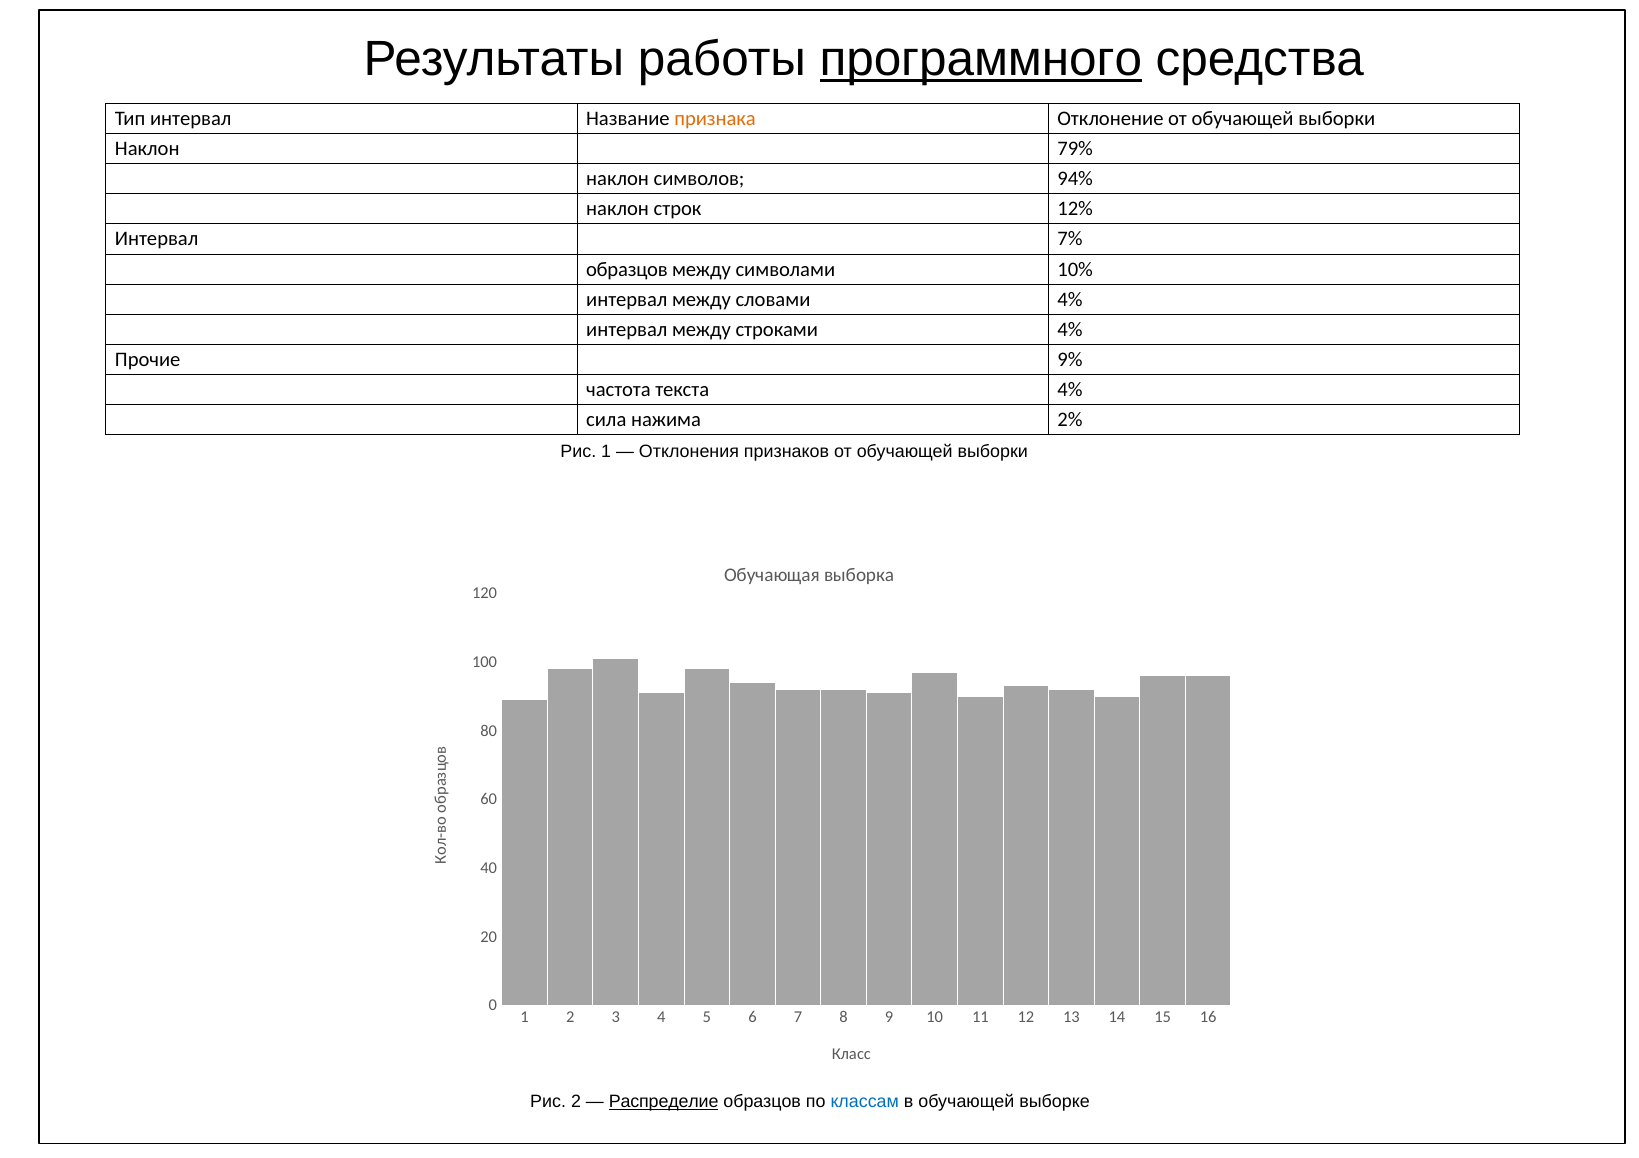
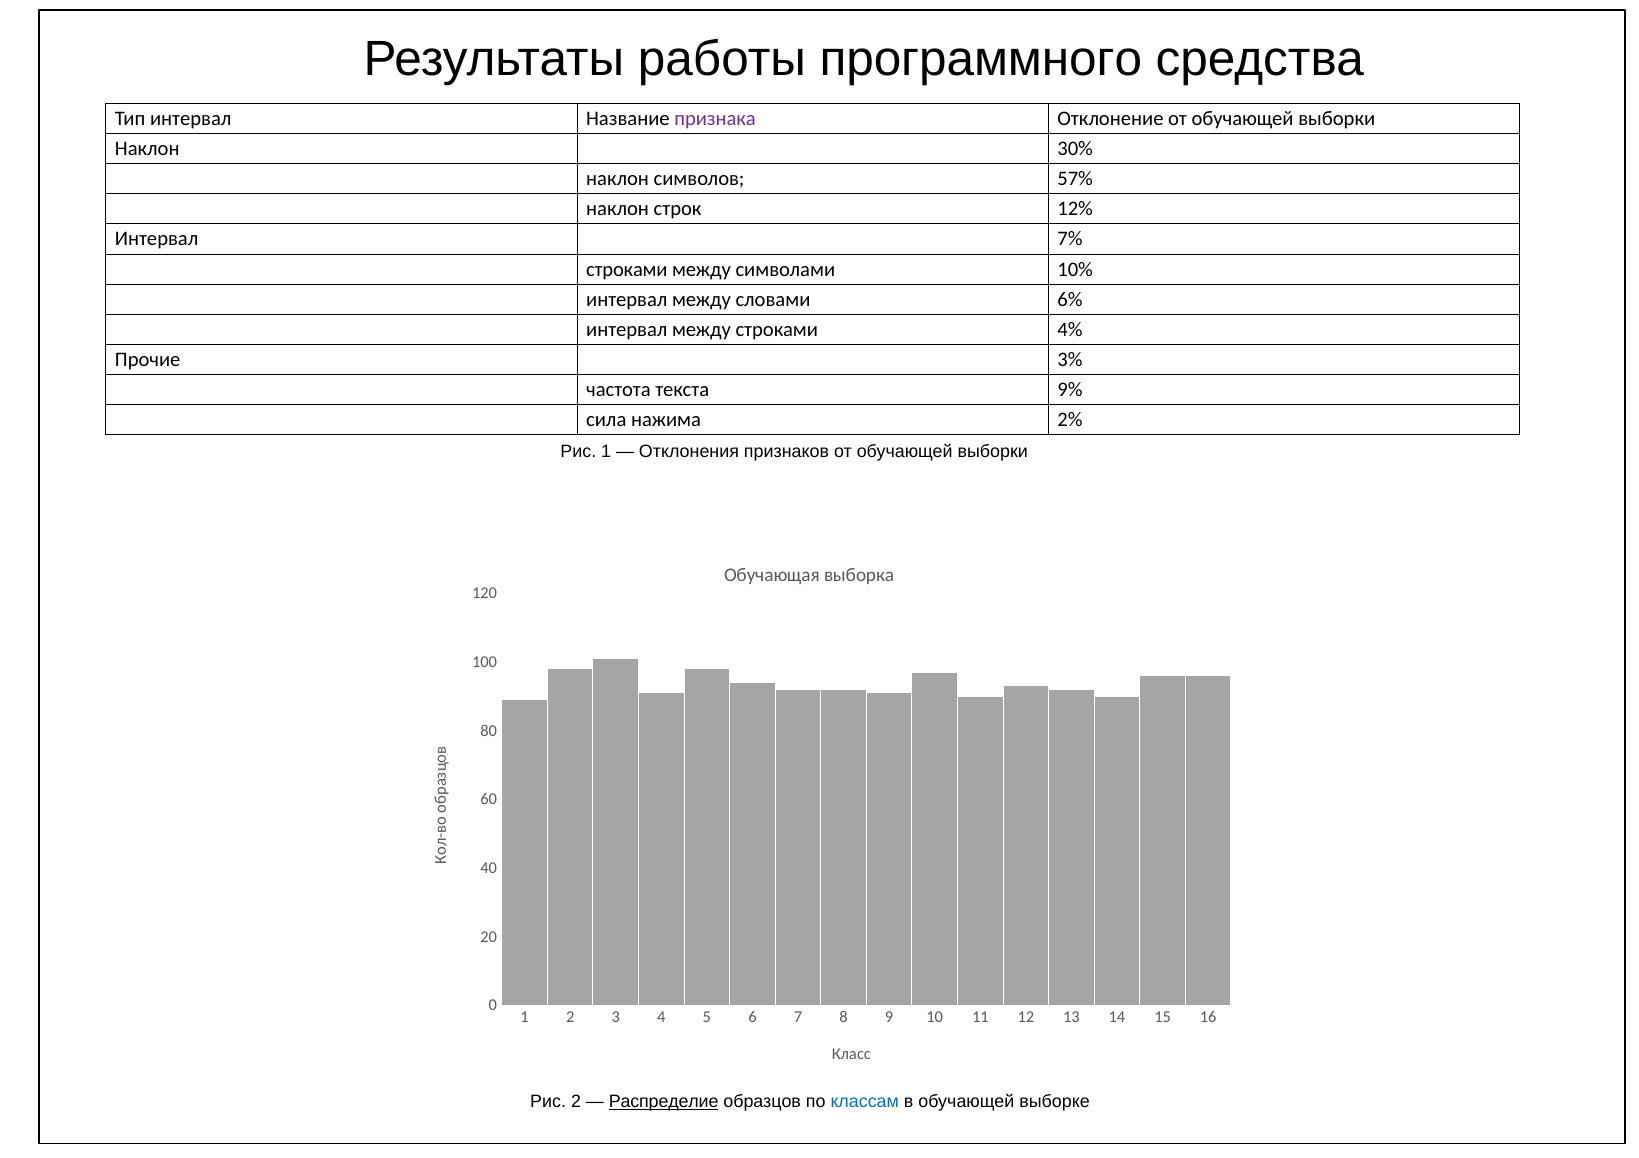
программного underline: present -> none (981, 59)
признака colour: orange -> purple (715, 119)
79%: 79% -> 30% (1075, 149)
94%: 94% -> 57% (1075, 179)
образцов: образцов -> строками (627, 269)
словами 4%: 4% -> 6% (1070, 300)
9%: 9% -> 3% (1070, 360)
текста 4%: 4% -> 9% (1070, 390)
